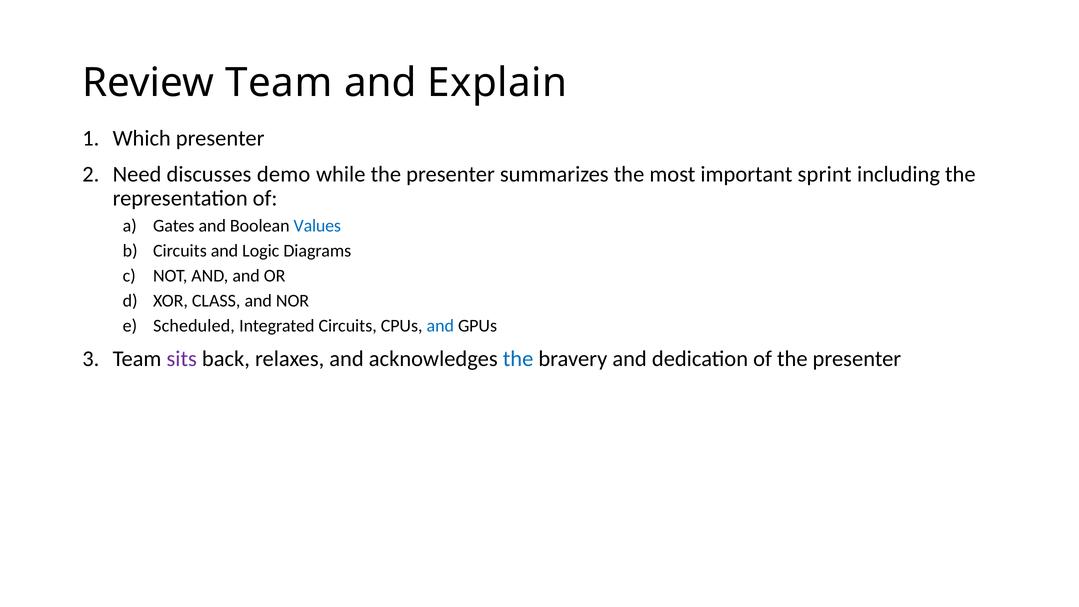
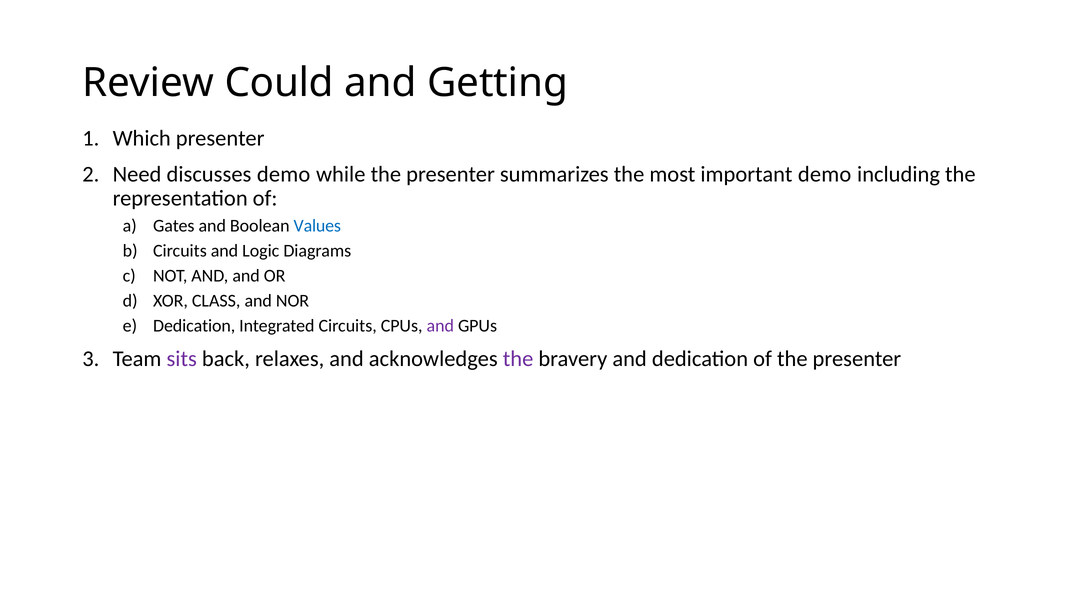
Review Team: Team -> Could (279, 83)
Explain: Explain -> Getting (498, 83)
important sprint: sprint -> demo (825, 174)
Scheduled: Scheduled -> Dedication (194, 326)
and colour: blue -> purple (440, 326)
the colour: blue -> purple (518, 359)
